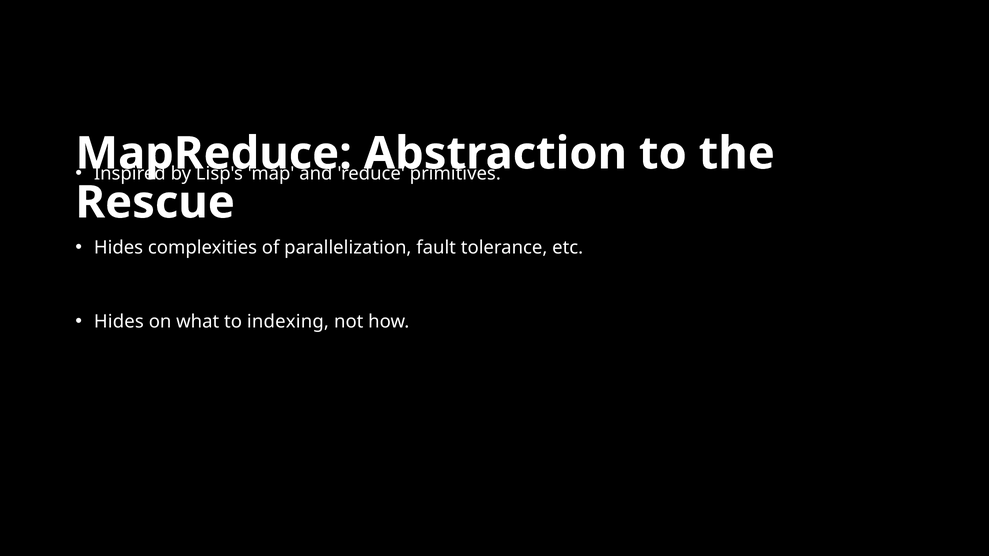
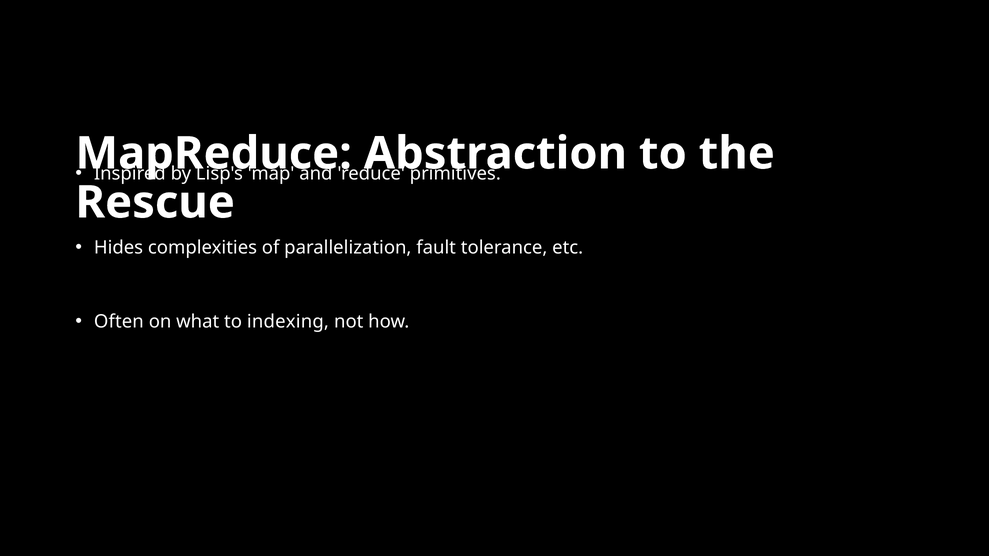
Hides: Hides -> Often (119, 322)
